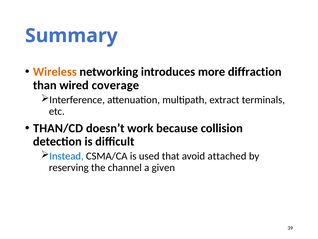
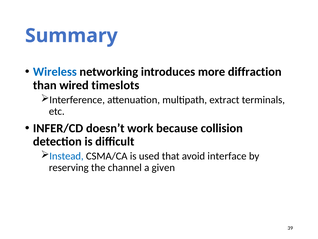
Wireless colour: orange -> blue (55, 72)
coverage: coverage -> timeslots (115, 85)
THAN/CD: THAN/CD -> INFER/CD (58, 128)
attached: attached -> interface (227, 156)
